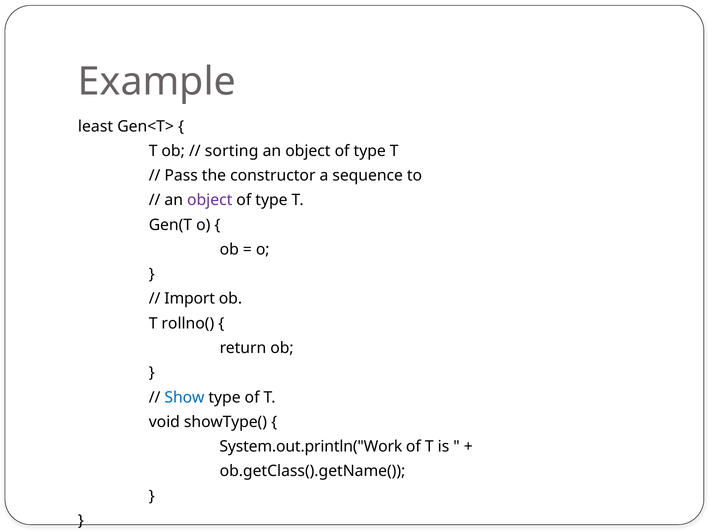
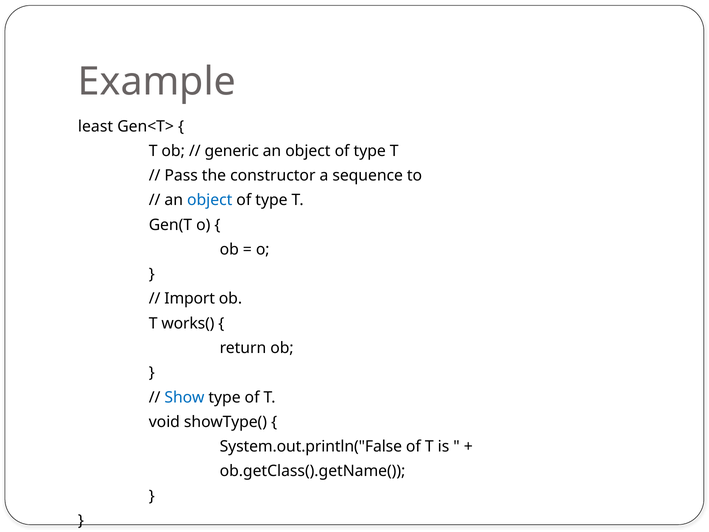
sorting: sorting -> generic (232, 151)
object colour: purple -> blue (210, 200)
rollno(: rollno( -> works( (188, 323)
System.out.println("Work: System.out.println("Work -> System.out.println("False (311, 446)
